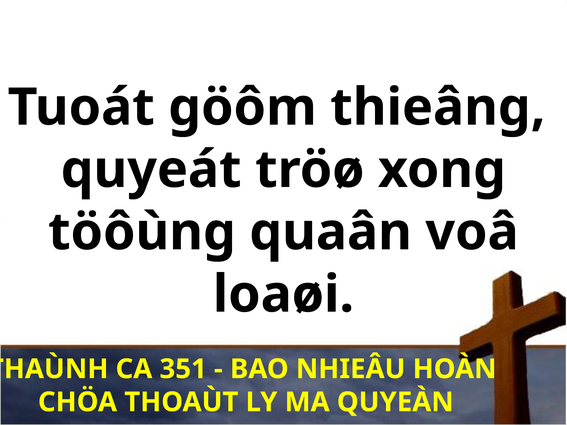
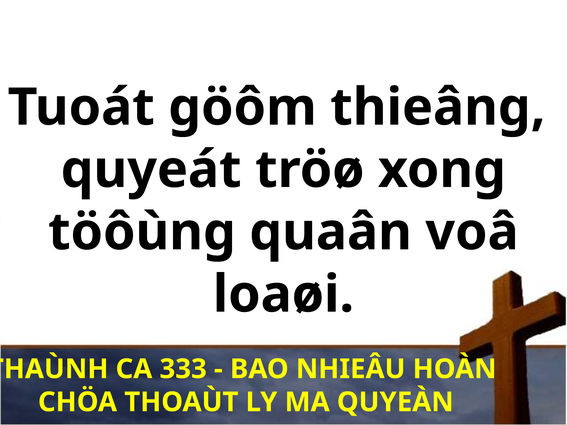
351: 351 -> 333 (183, 369)
